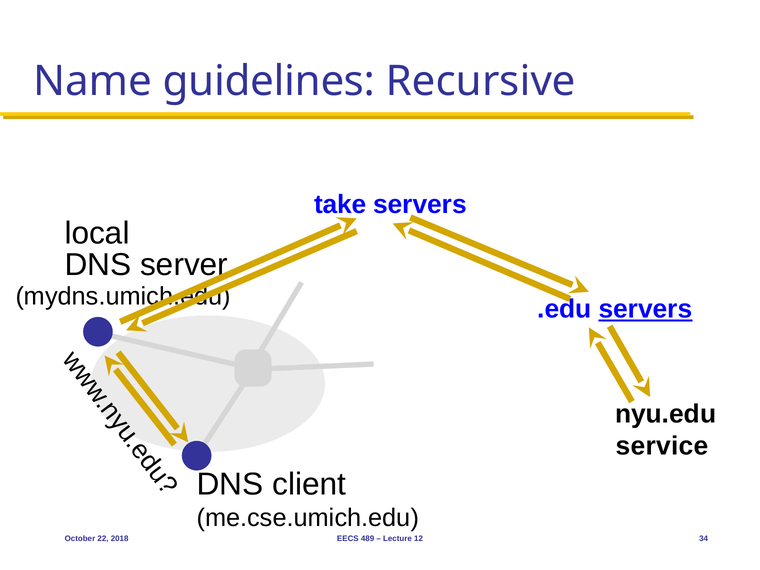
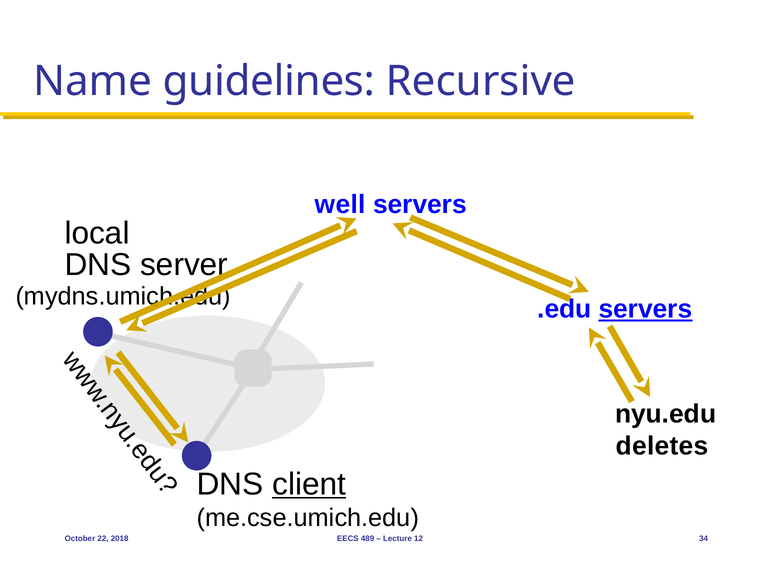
take: take -> well (340, 204)
service: service -> deletes (662, 446)
client underline: none -> present (309, 484)
